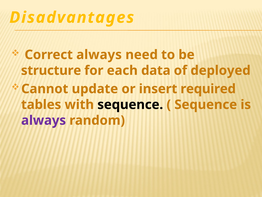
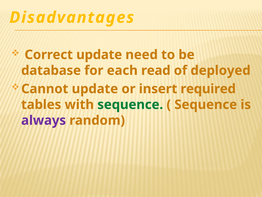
Correct always: always -> update (99, 55)
structure: structure -> database (51, 70)
data: data -> read (156, 70)
sequence colour: black -> green (130, 104)
